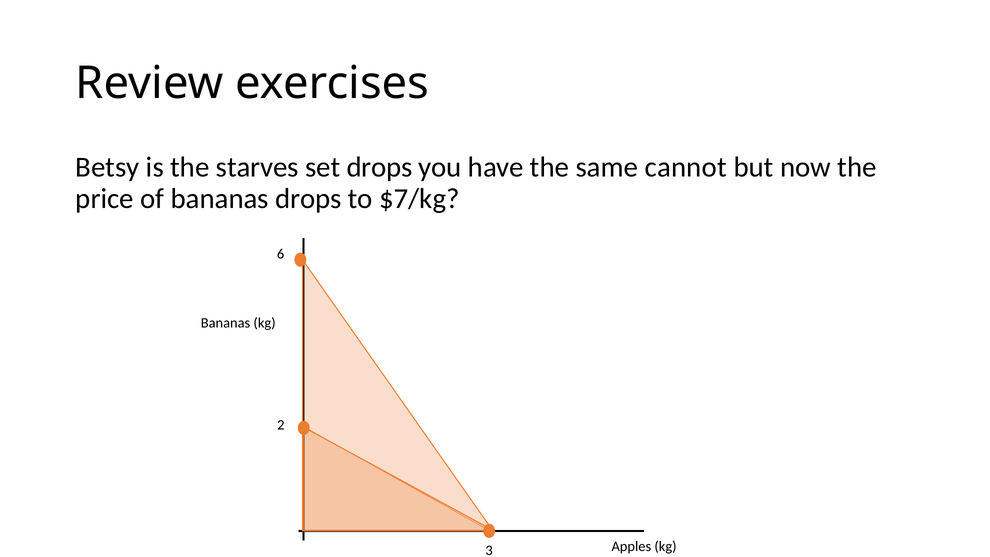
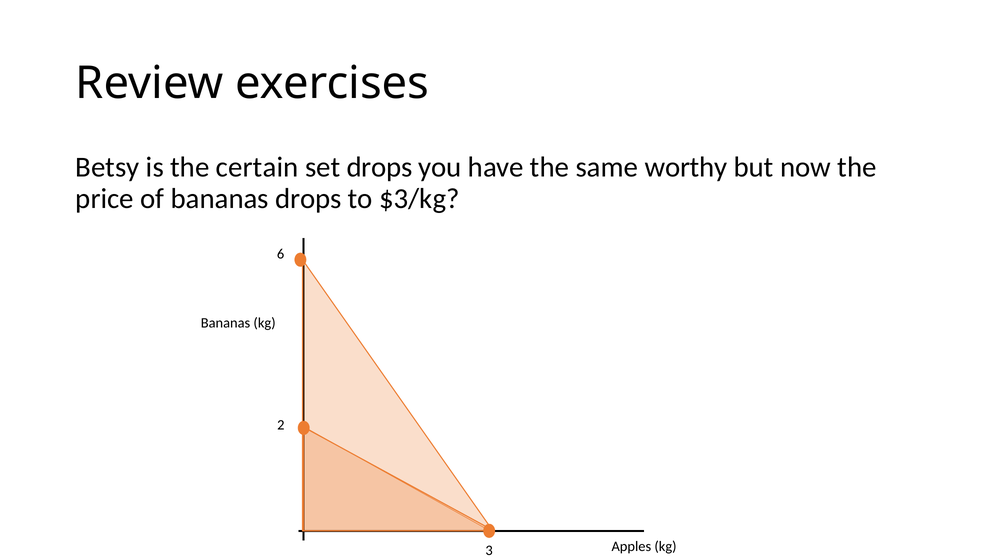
starves: starves -> certain (257, 167)
cannot: cannot -> worthy (686, 167)
$7/kg: $7/kg -> $3/kg (419, 198)
